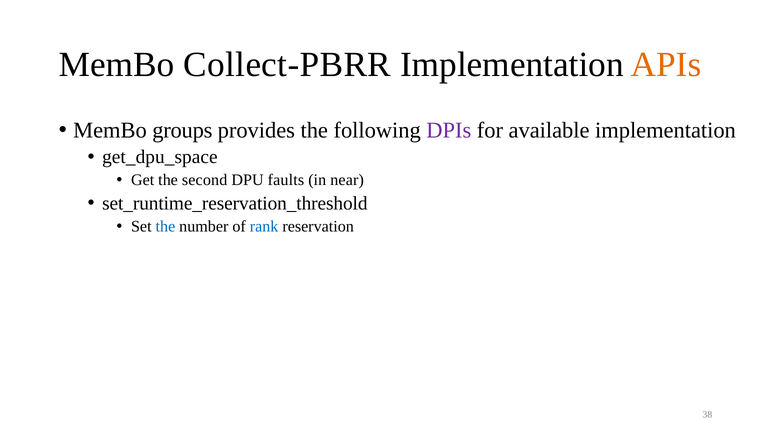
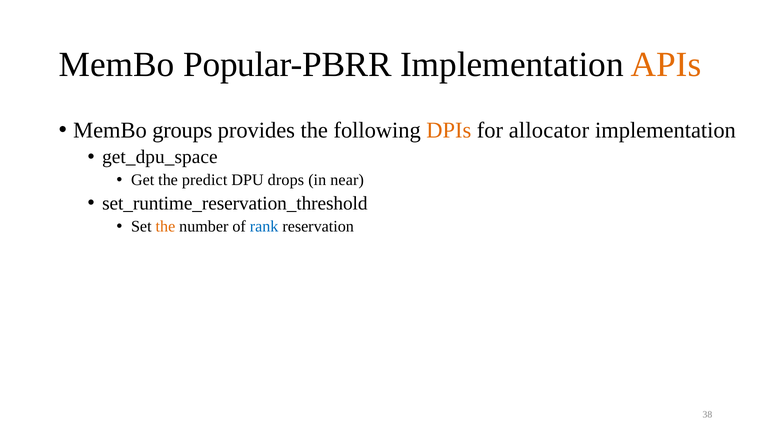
Collect-PBRR: Collect-PBRR -> Popular-PBRR (288, 65)
DPIs colour: purple -> orange (449, 130)
available: available -> allocator (549, 130)
second: second -> predict (205, 180)
faults: faults -> drops (286, 180)
the colour: blue -> orange (165, 226)
